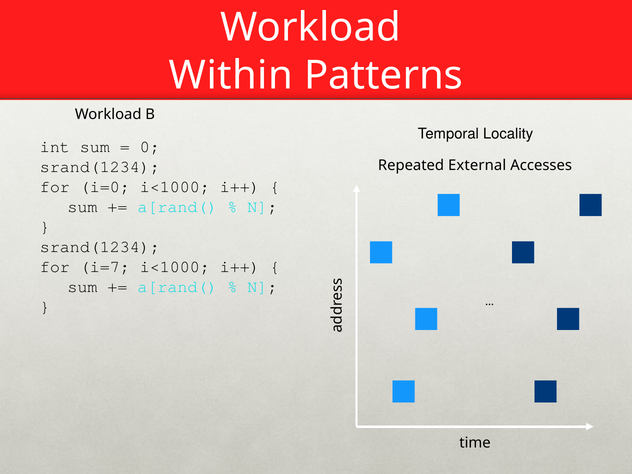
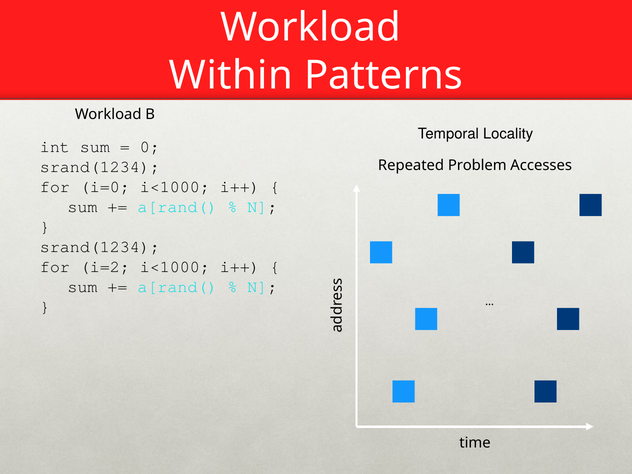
External: External -> Problem (477, 165)
i=7: i=7 -> i=2 (105, 267)
